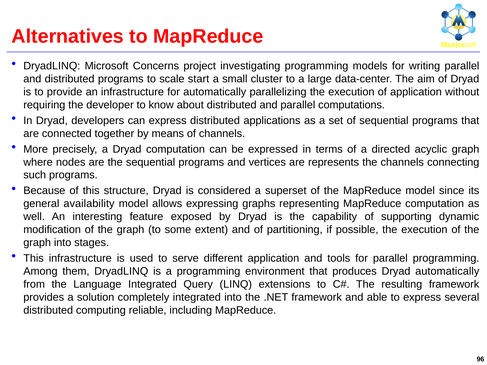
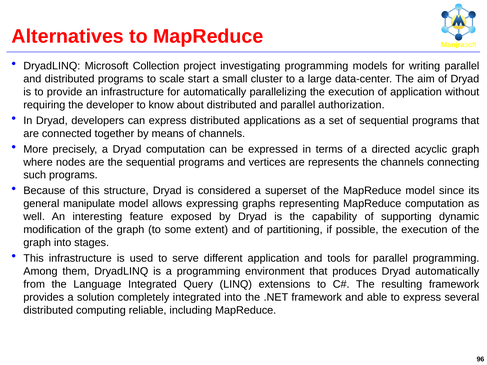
Concerns: Concerns -> Collection (156, 66)
computations: computations -> authorization (351, 105)
availability: availability -> manipulate (89, 204)
